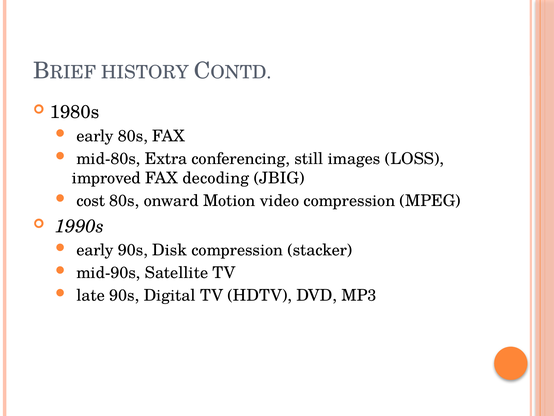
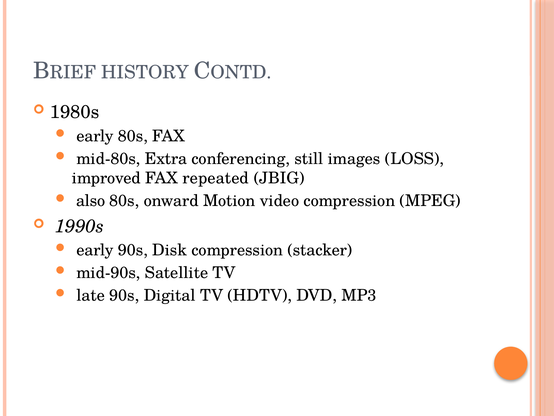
decoding: decoding -> repeated (216, 178)
cost: cost -> also (91, 201)
